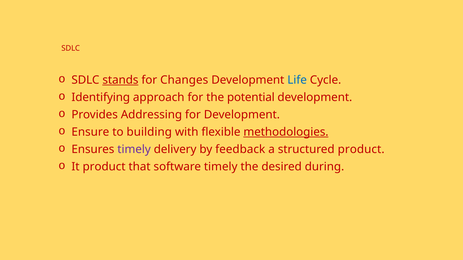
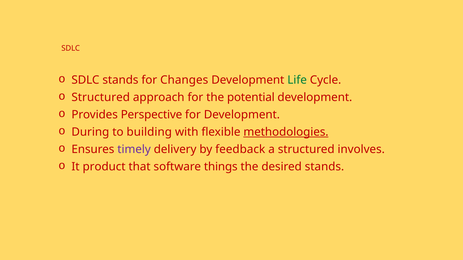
stands underline: present -> none (120, 80)
Life colour: blue -> green (297, 80)
Identifying: Identifying -> Structured (101, 98)
Addressing: Addressing -> Perspective (152, 115)
Ensure: Ensure -> During (90, 132)
structured product: product -> involves (361, 150)
software timely: timely -> things (221, 167)
desired during: during -> stands (324, 167)
